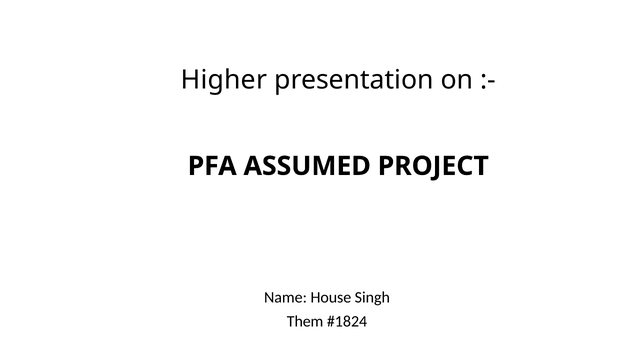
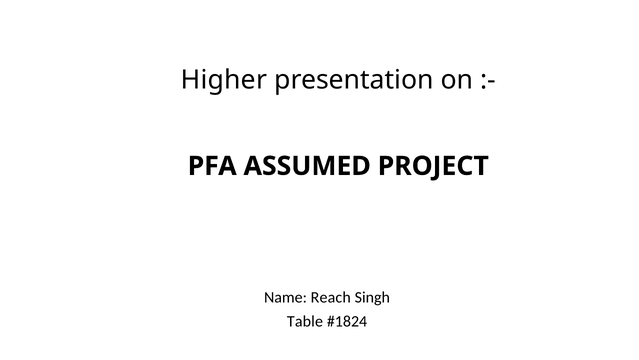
House: House -> Reach (331, 297)
Them: Them -> Table (305, 321)
